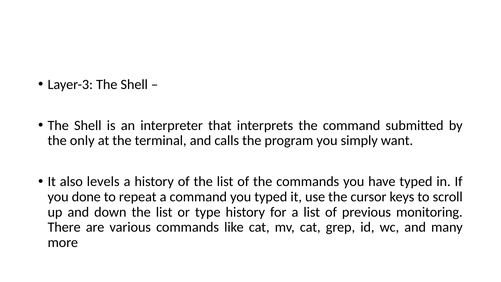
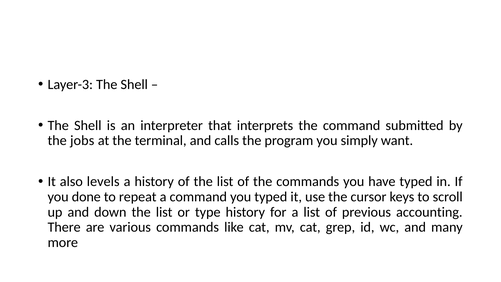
only: only -> jobs (82, 141)
monitoring: monitoring -> accounting (429, 212)
